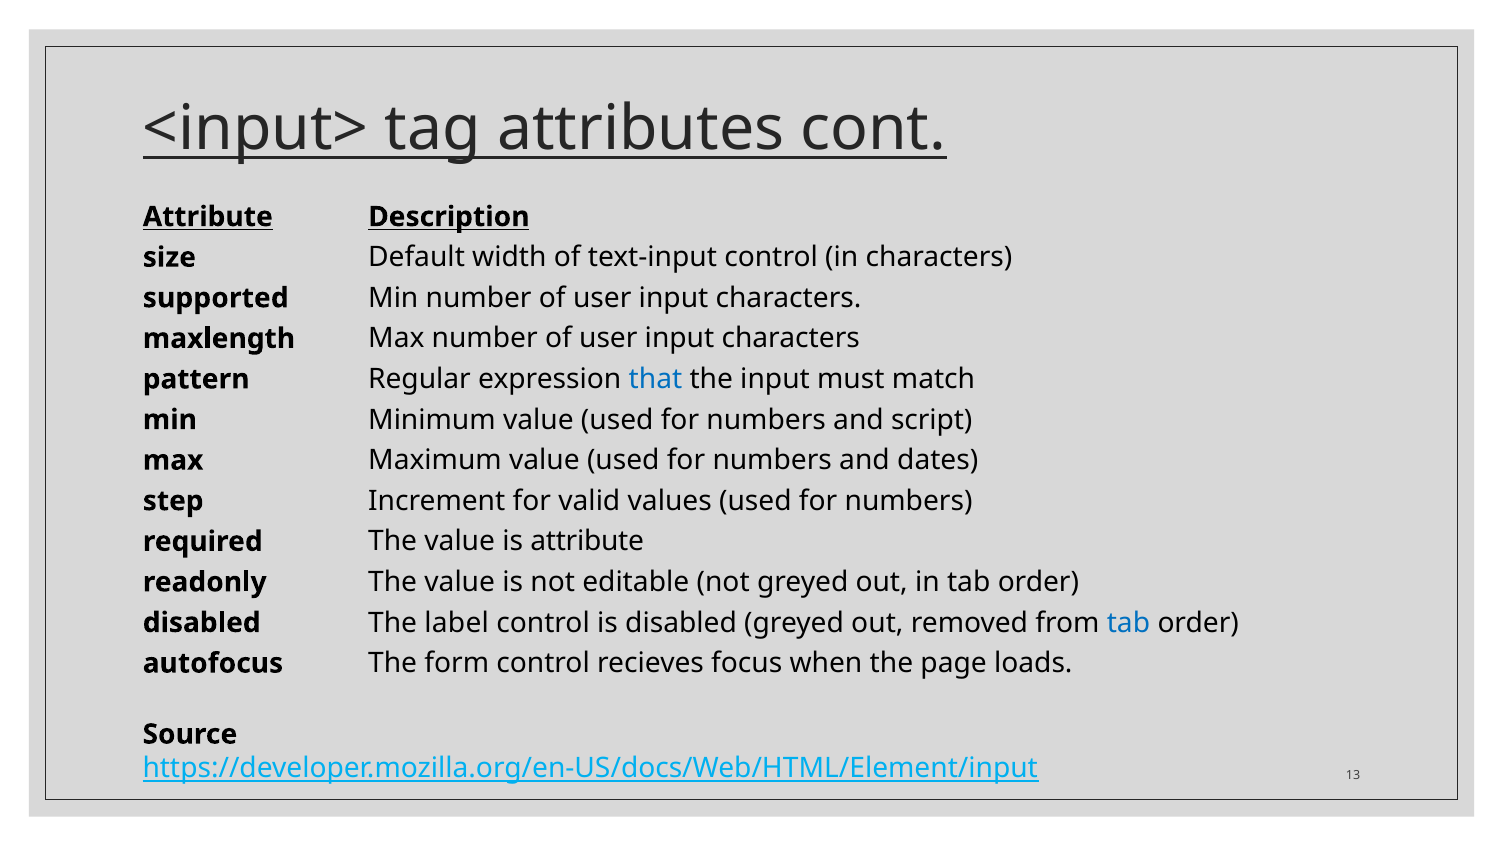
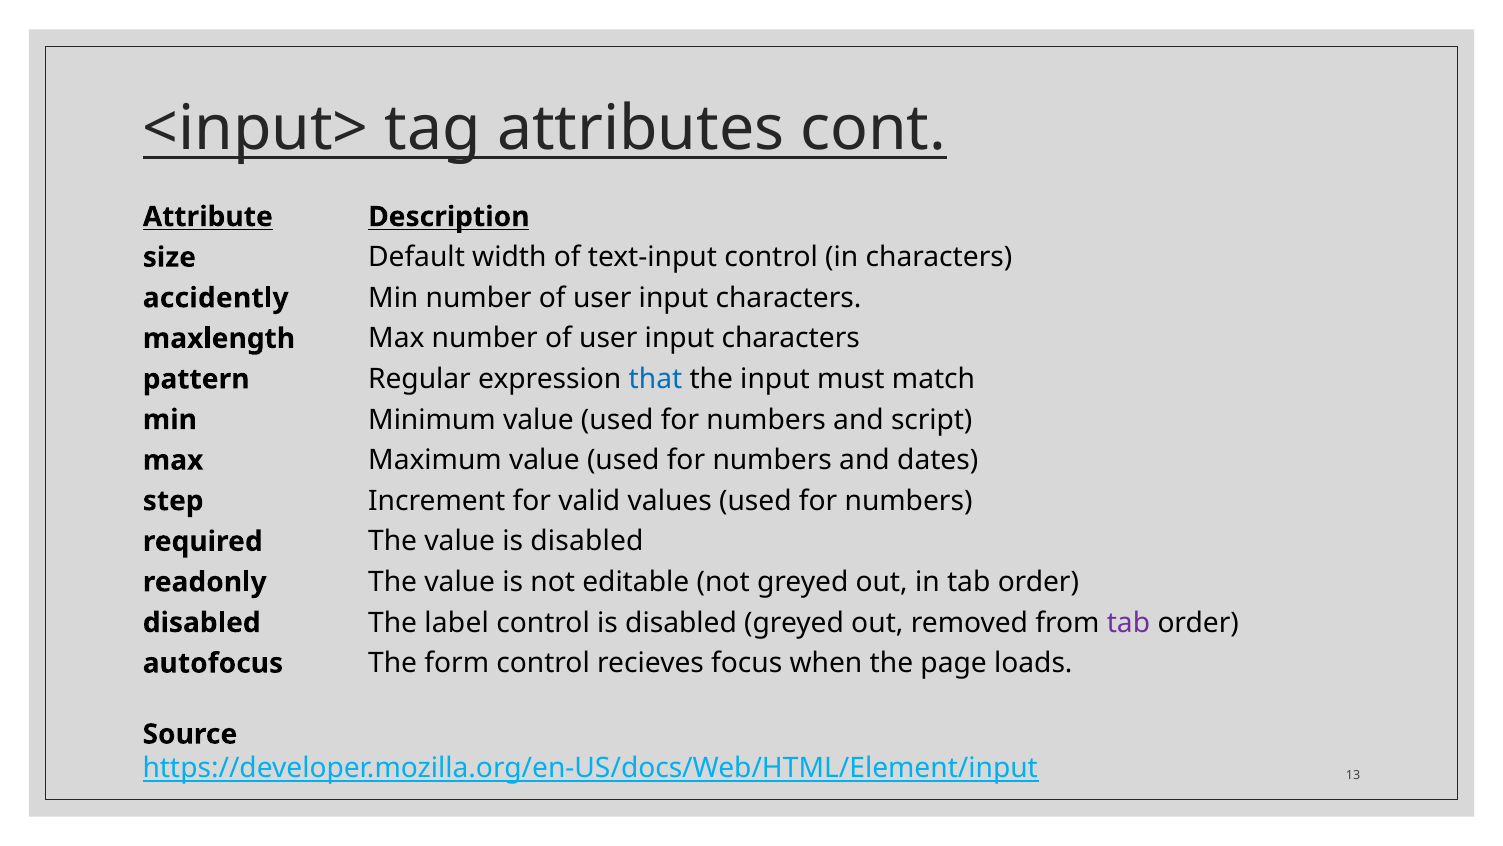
supported: supported -> accidently (216, 298)
value is attribute: attribute -> disabled (587, 541)
tab colour: blue -> purple (1128, 622)
